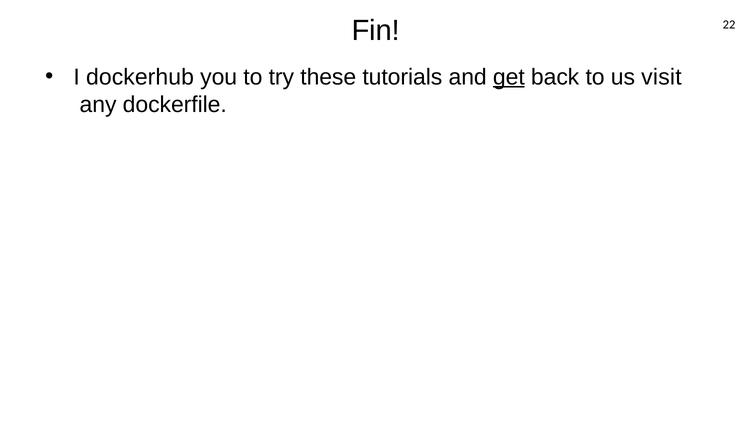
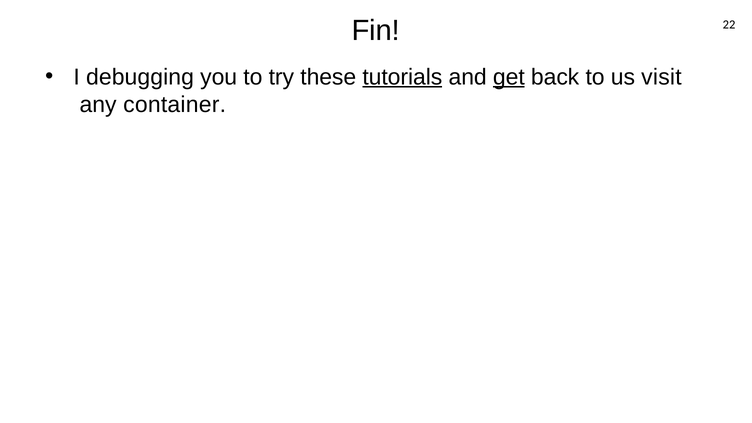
dockerhub: dockerhub -> debugging (140, 77)
tutorials underline: none -> present (402, 77)
dockerfile: dockerfile -> container (175, 105)
